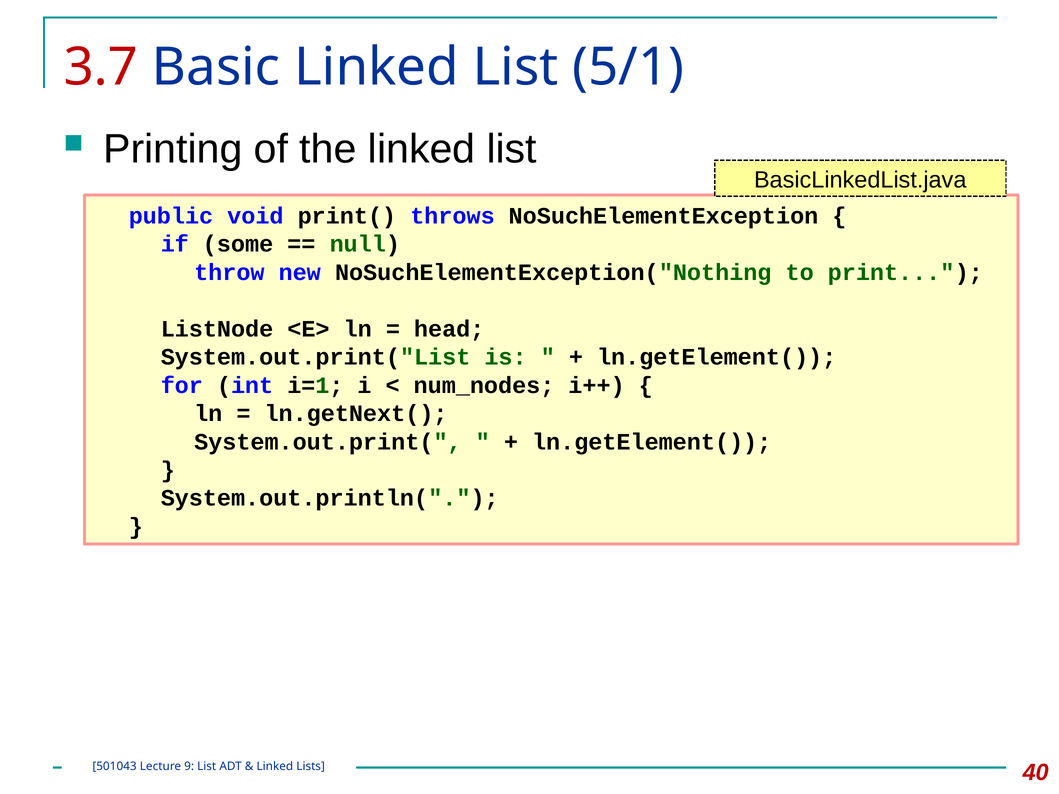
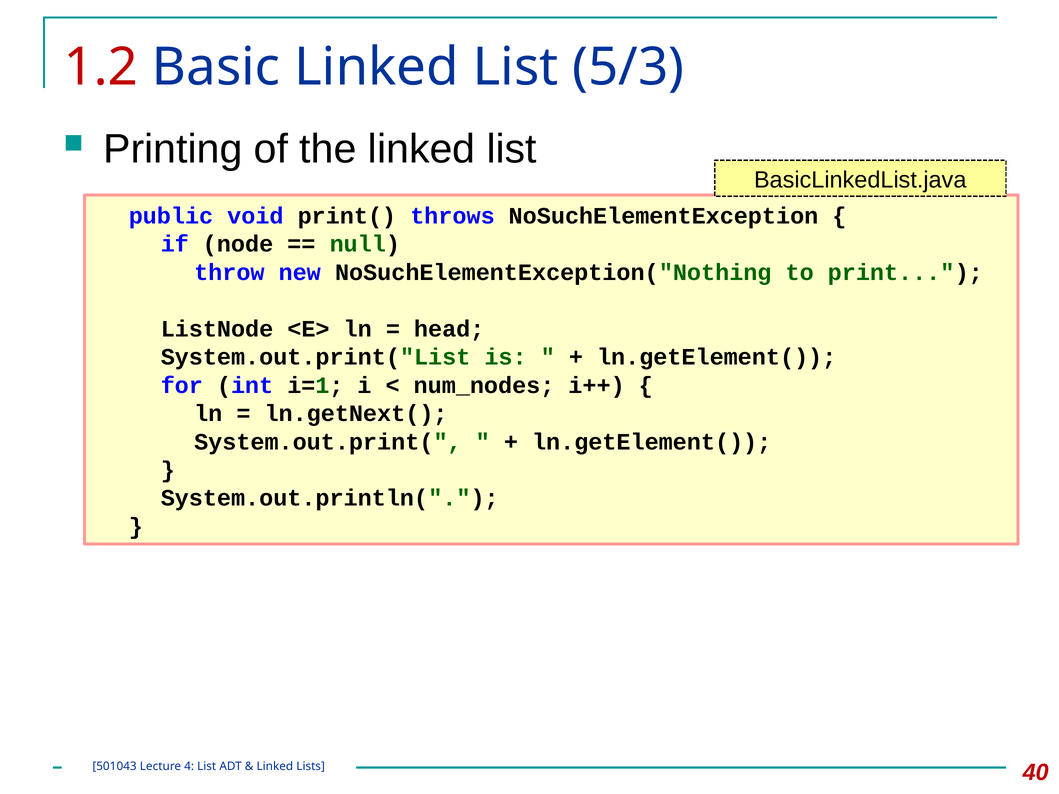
3.7: 3.7 -> 1.2 (101, 67)
5/1: 5/1 -> 5/3 (628, 67)
some: some -> node (238, 244)
9: 9 -> 4 (189, 767)
